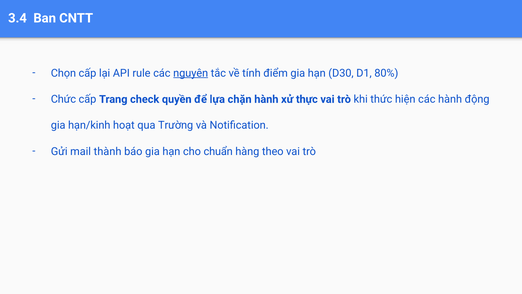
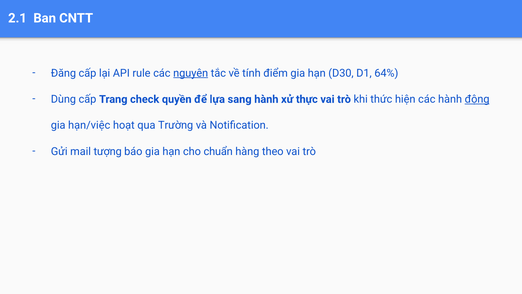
3.4: 3.4 -> 2.1 (17, 18)
Chọn: Chọn -> Đăng (63, 73)
80%: 80% -> 64% (386, 73)
Chức: Chức -> Dùng (63, 99)
chặn: chặn -> sang (240, 99)
động underline: none -> present (477, 99)
hạn/kinh: hạn/kinh -> hạn/việc (89, 125)
thành: thành -> tượng (108, 151)
